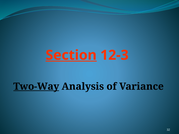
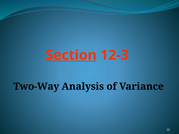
Two-Way underline: present -> none (36, 87)
